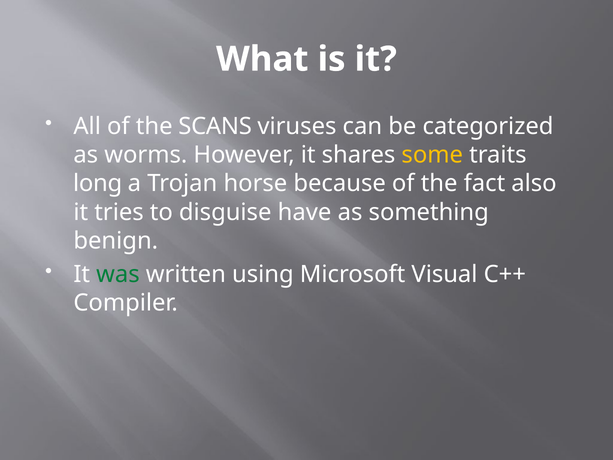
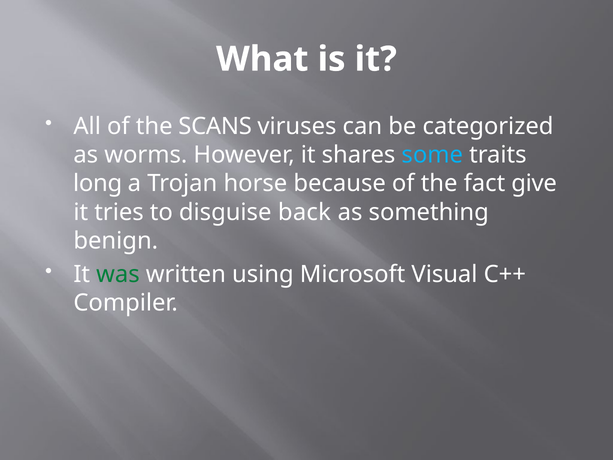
some colour: yellow -> light blue (432, 155)
also: also -> give (534, 184)
have: have -> back (304, 212)
